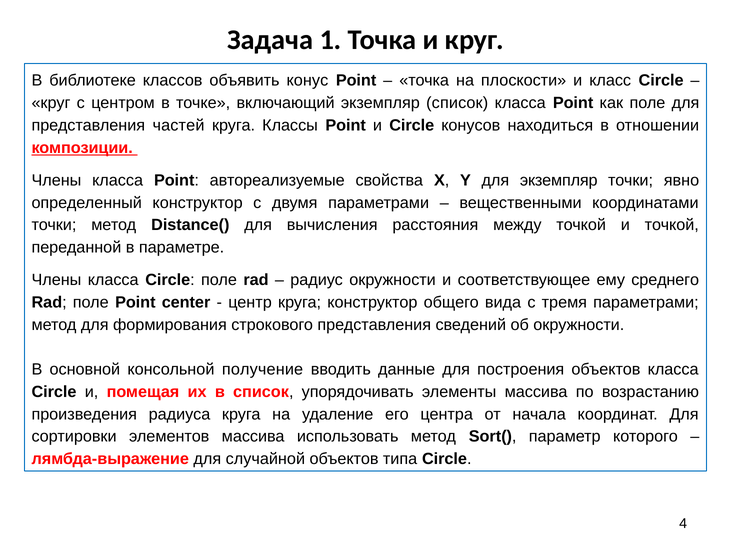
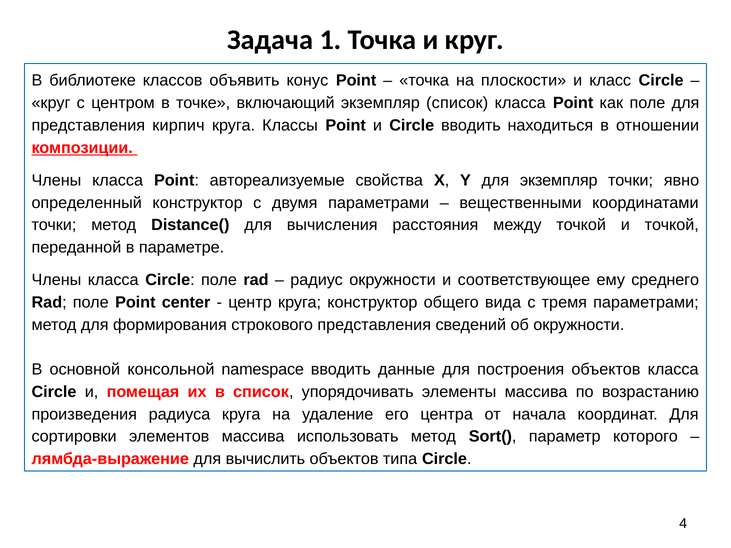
частей: частей -> кирпич (178, 125)
Circle конусов: конусов -> вводить (471, 125)
получение: получение -> namespace (263, 370)
случайной: случайной -> вычислить (265, 459)
